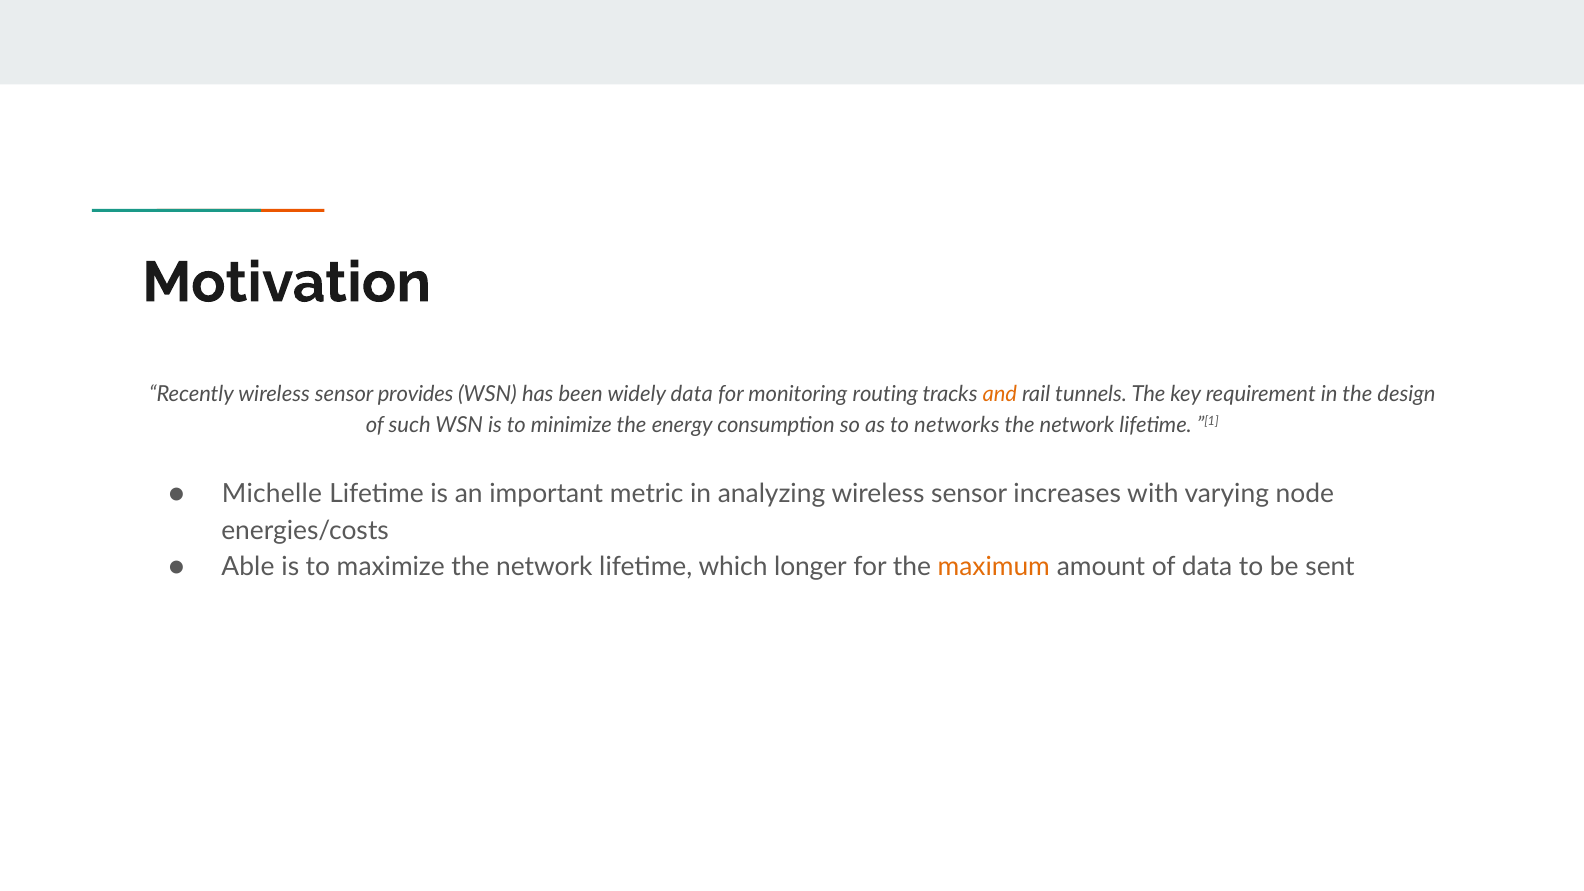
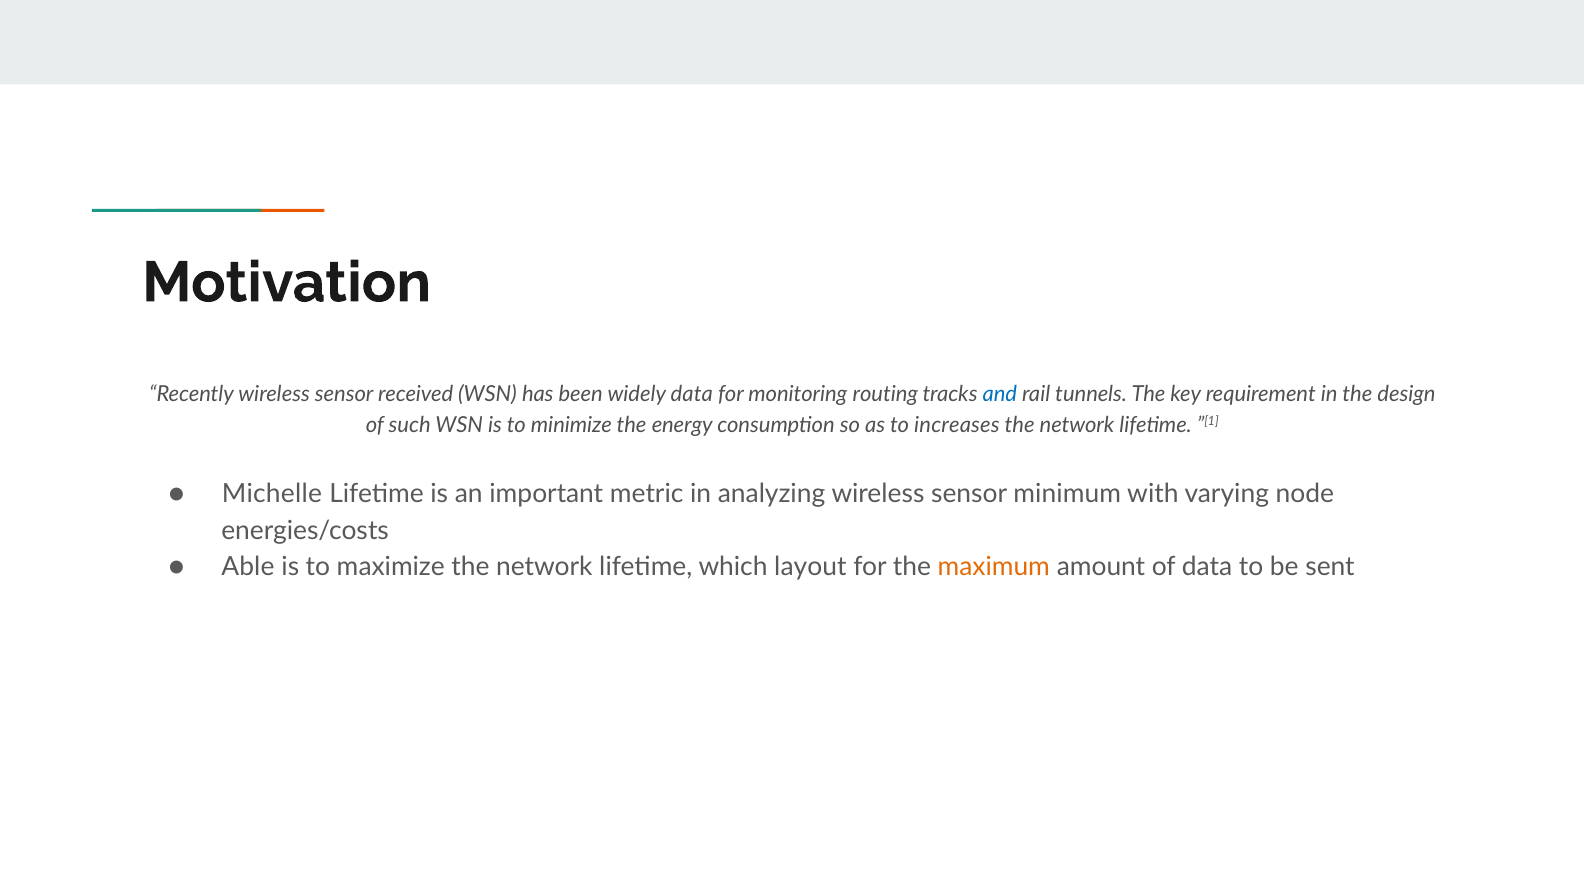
provides: provides -> received (416, 395)
and colour: orange -> blue (1000, 395)
networks: networks -> increases (957, 425)
increases: increases -> minimum (1067, 494)
longer: longer -> layout (810, 567)
